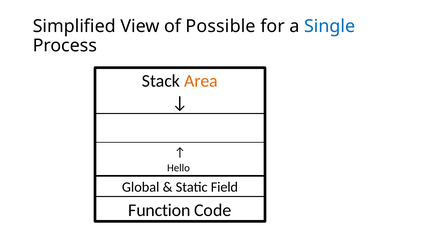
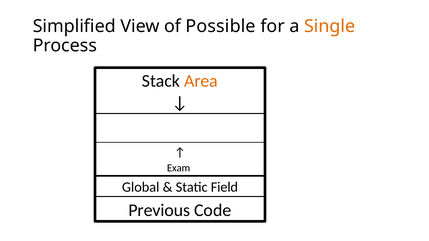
Single colour: blue -> orange (330, 26)
Hello: Hello -> Exam (179, 168)
Function: Function -> Previous (159, 210)
